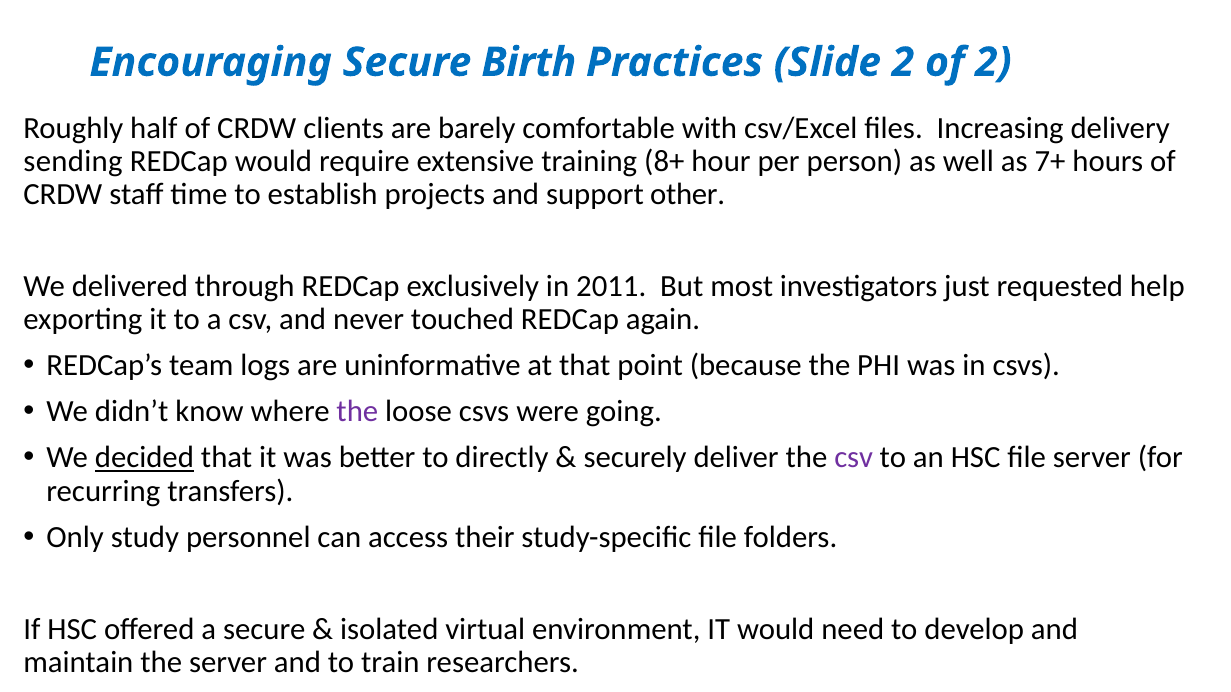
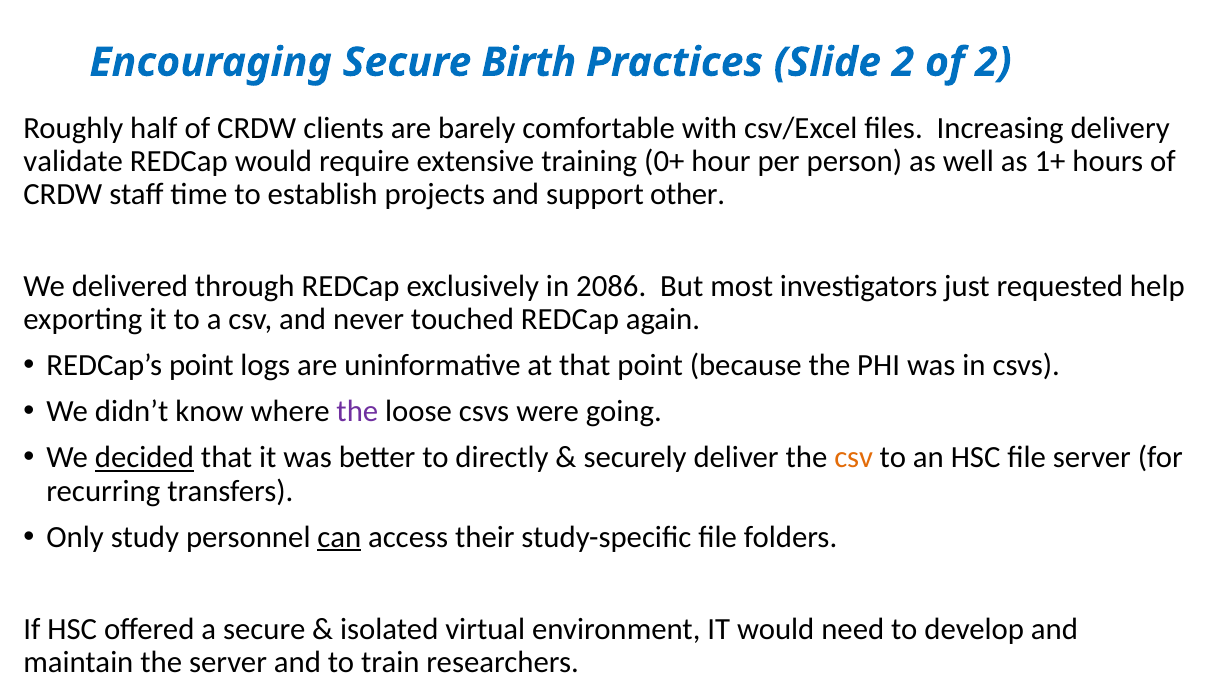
sending: sending -> validate (73, 161)
8+: 8+ -> 0+ (664, 161)
7+: 7+ -> 1+ (1050, 161)
2011: 2011 -> 2086 (611, 287)
REDCap’s team: team -> point (201, 366)
csv colour: purple -> orange (854, 458)
can underline: none -> present (339, 537)
